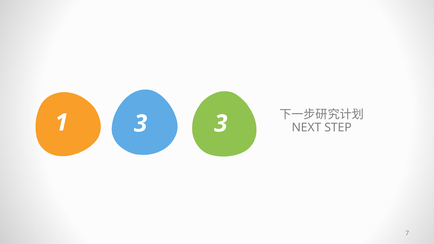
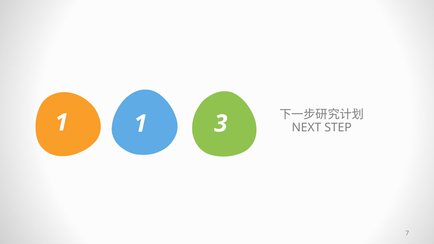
1 3: 3 -> 1 (141, 124)
